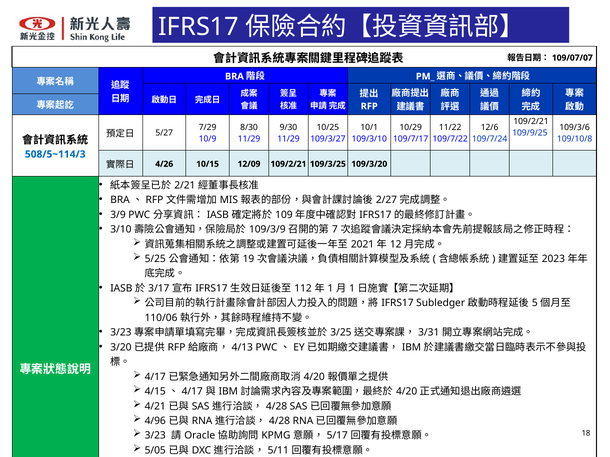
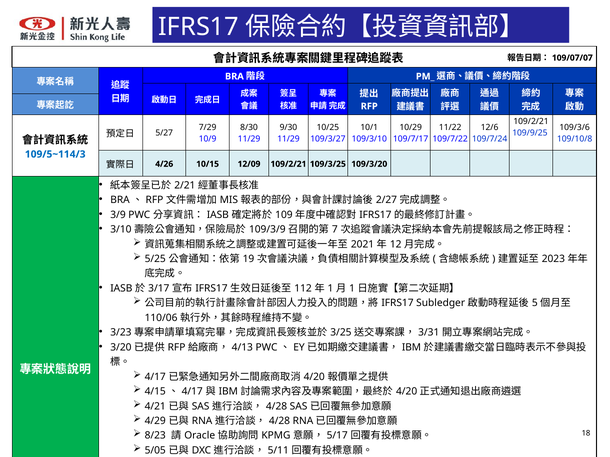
508/5~114/3: 508/5~114/3 -> 109/5~114/3 (55, 154)
4/96: 4/96 -> 4/29 (155, 421)
3/23: 3/23 -> 8/23 (155, 436)
